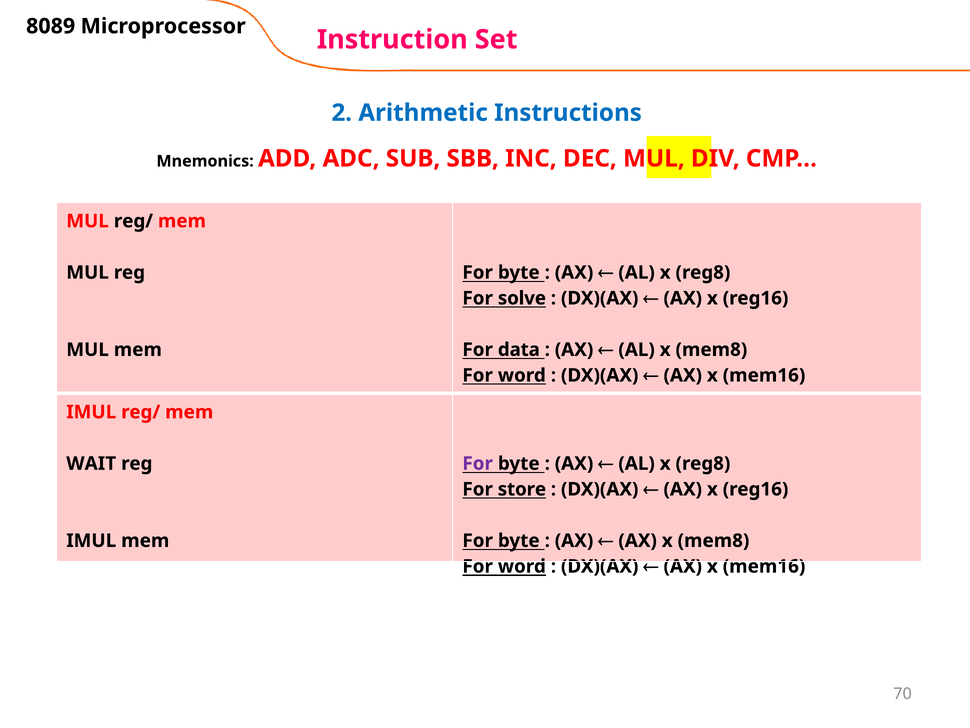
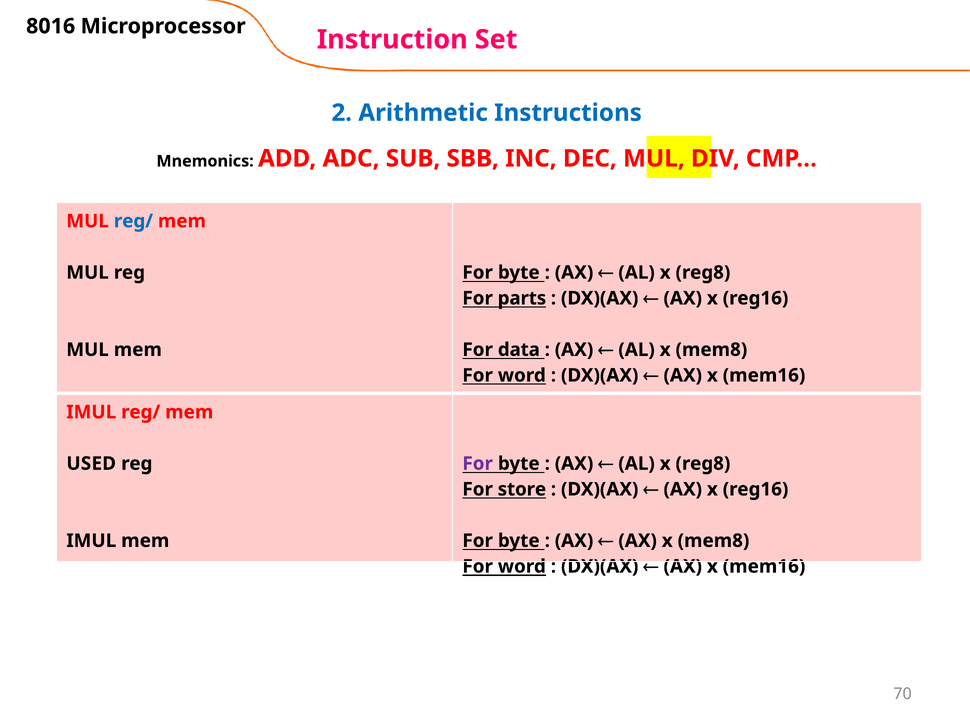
8089: 8089 -> 8016 (51, 26)
reg/ colour: black -> blue (133, 221)
solve: solve -> parts (522, 298)
WAIT: WAIT -> USED (91, 463)
